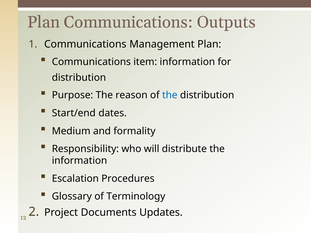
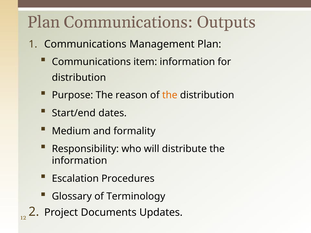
the colour: blue -> orange (170, 95)
